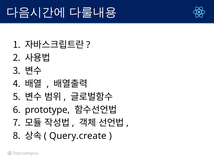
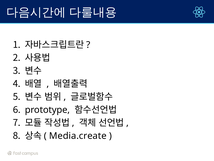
Query.create: Query.create -> Media.create (78, 135)
